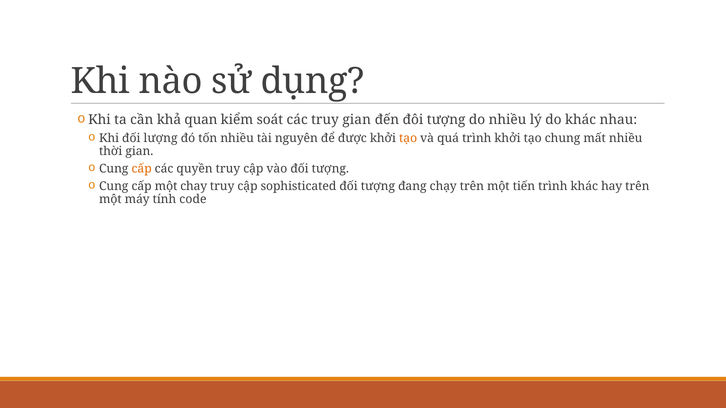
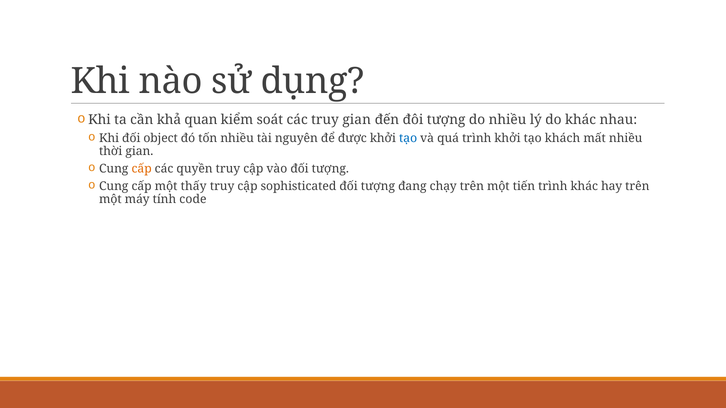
lượng: lượng -> object (161, 138)
tạo colour: orange -> blue (408, 138)
chung: chung -> khách (563, 138)
chay: chay -> thấy (194, 187)
